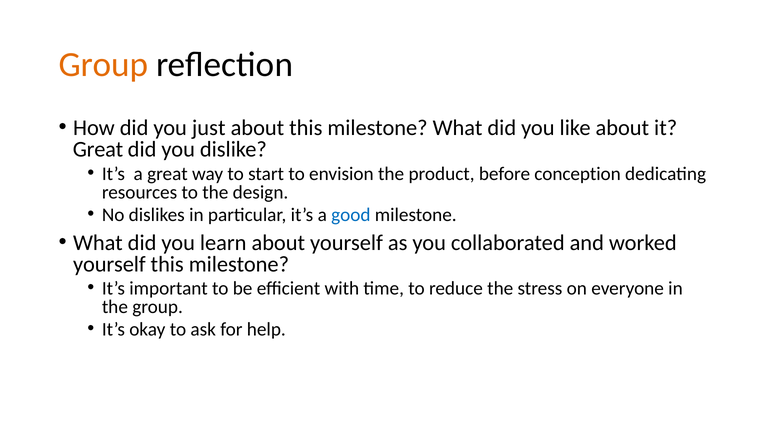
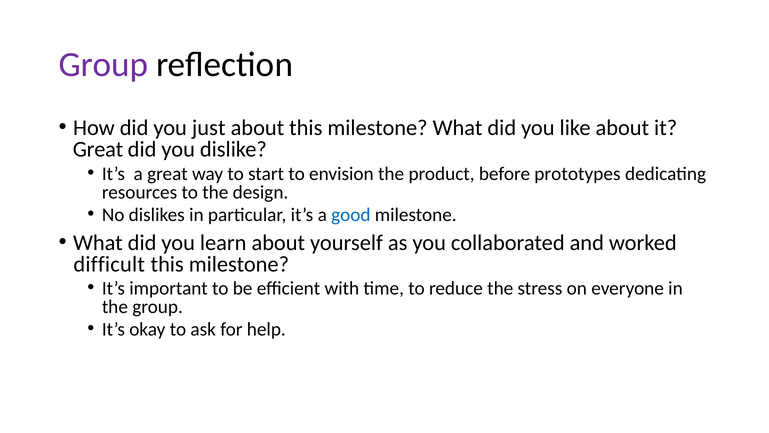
Group colour: orange -> purple (103, 65)
conception: conception -> prototypes (577, 174)
yourself: yourself -> difficult (109, 264)
